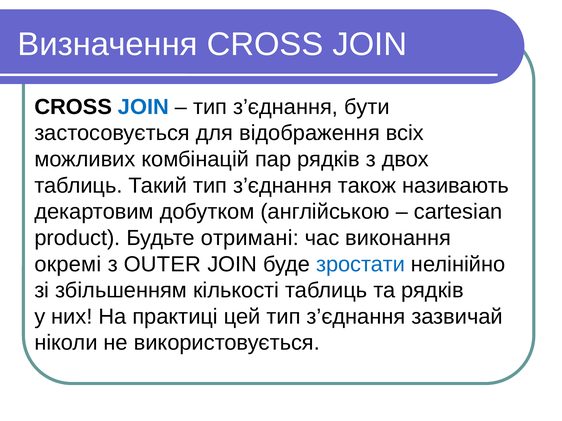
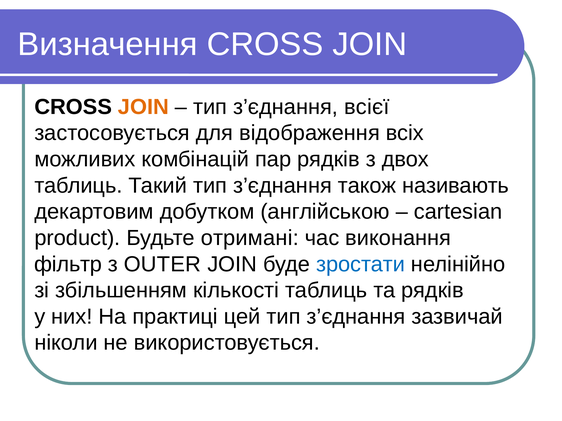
JOIN colour: blue -> orange (143, 107)
бути: бути -> всієї (367, 107)
окремі: окремі -> фільтр (68, 264)
